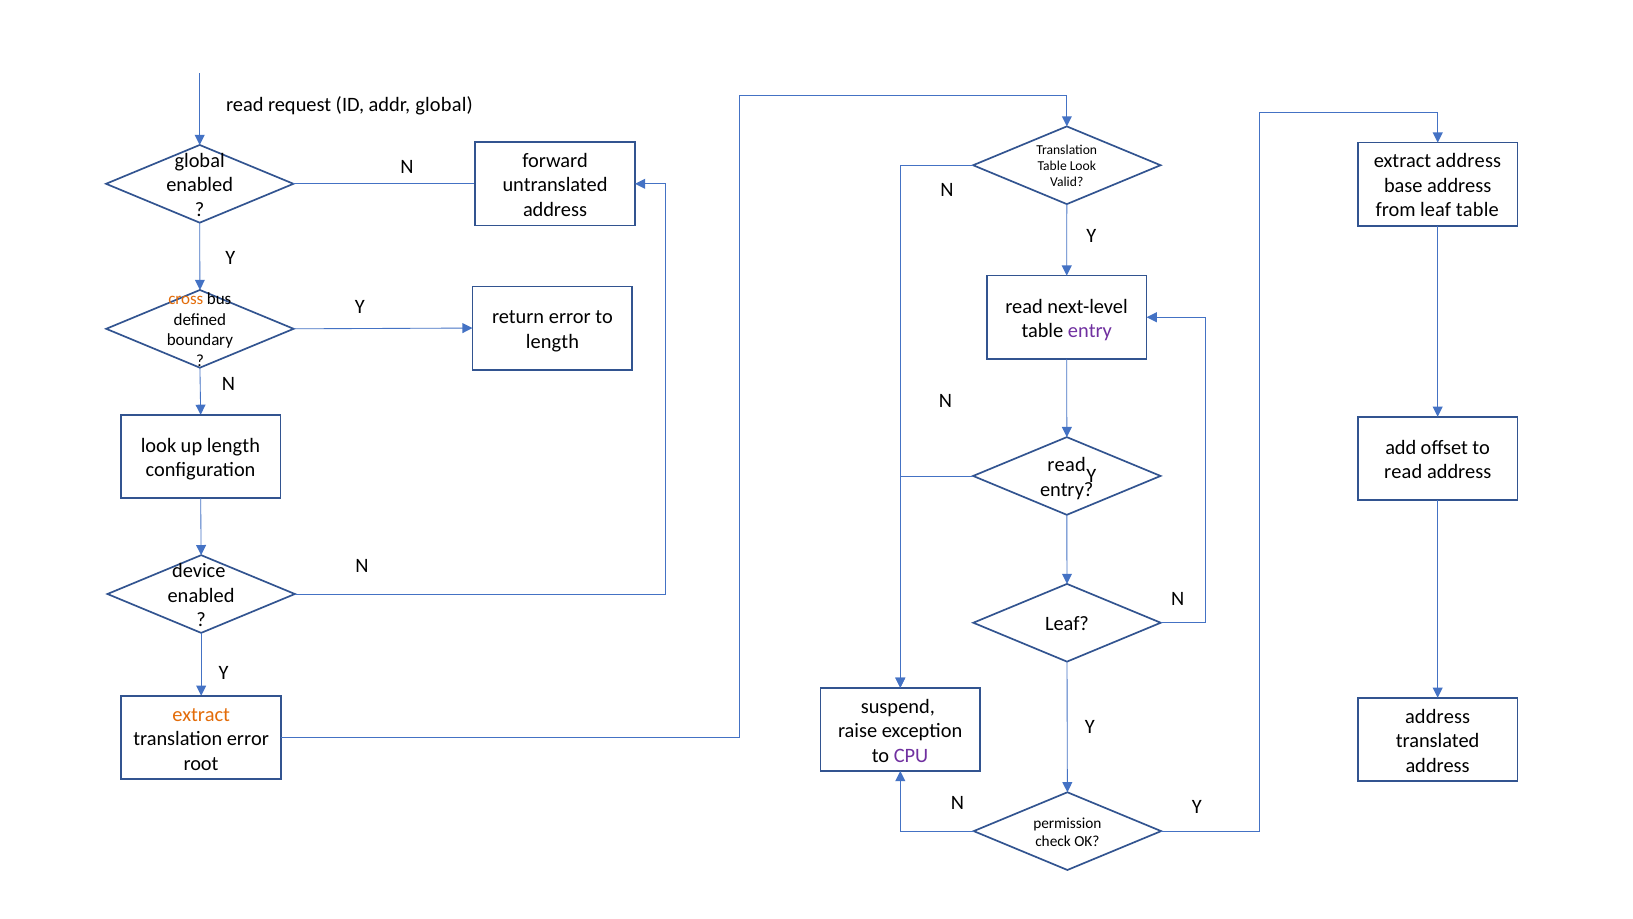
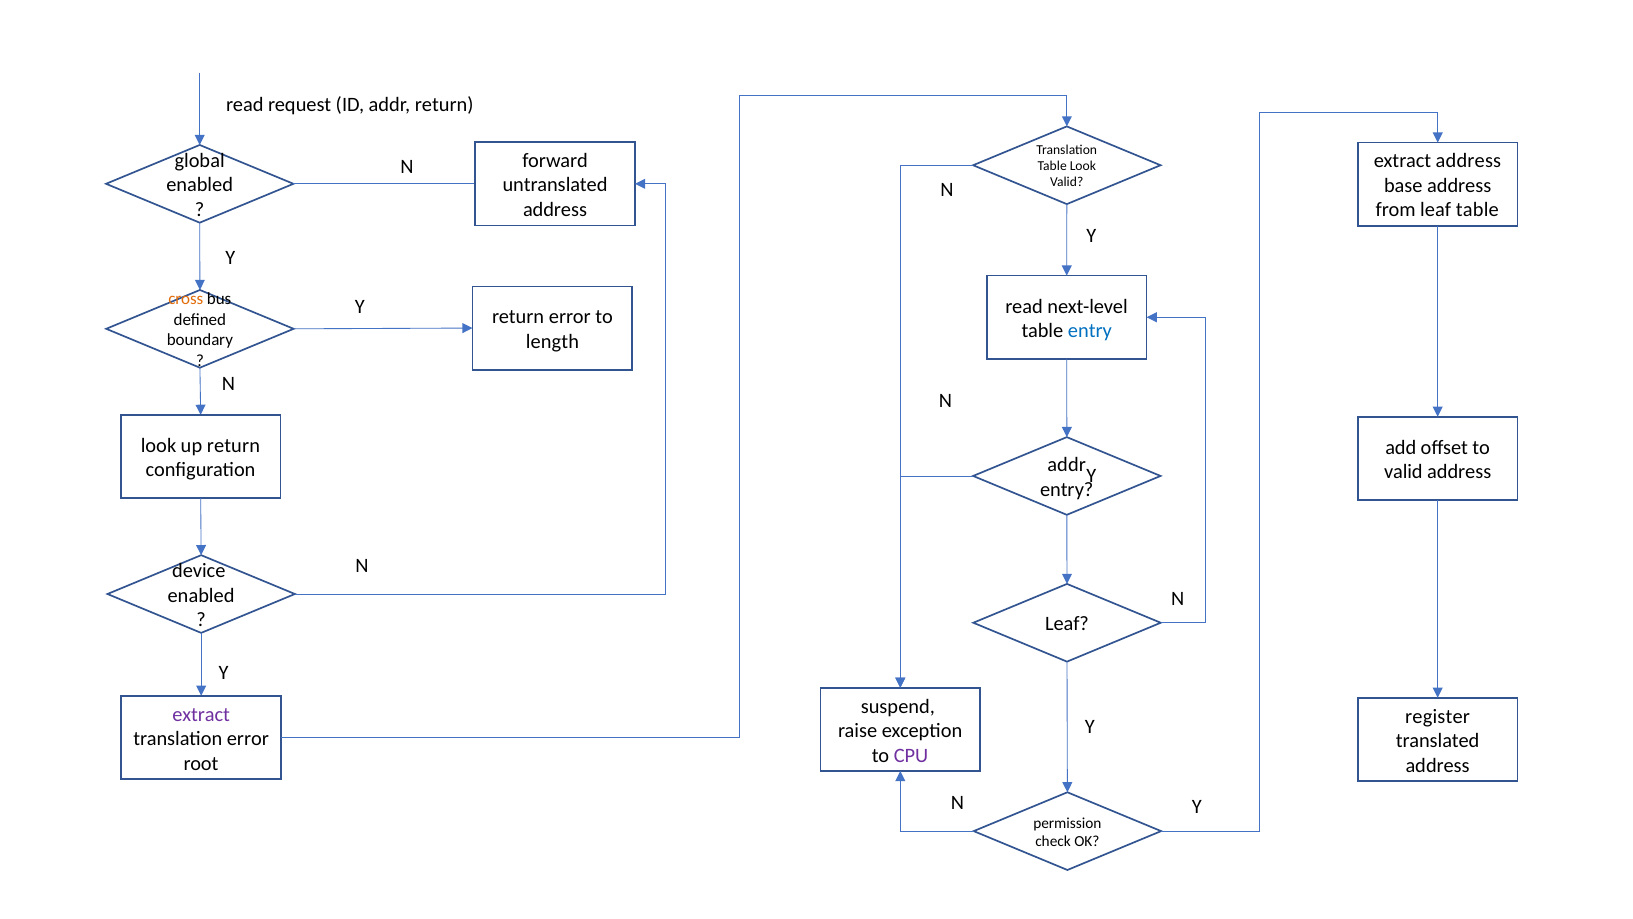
addr global: global -> return (444, 105)
entry colour: purple -> blue (1090, 331)
up length: length -> return (233, 445)
read: read -> addr (1067, 465)
read: read -> valid (1403, 472)
extract colour: orange -> purple (201, 714)
address: address -> register (1438, 716)
